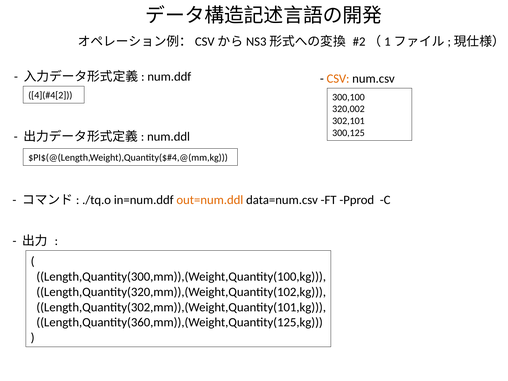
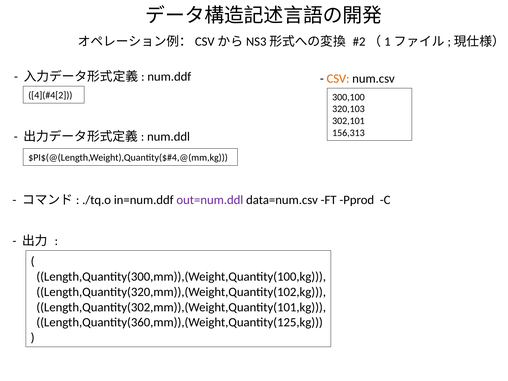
320,002: 320,002 -> 320,103 (348, 109)
300,125: 300,125 -> 156,313 (348, 133)
out=num.ddl colour: orange -> purple (210, 200)
